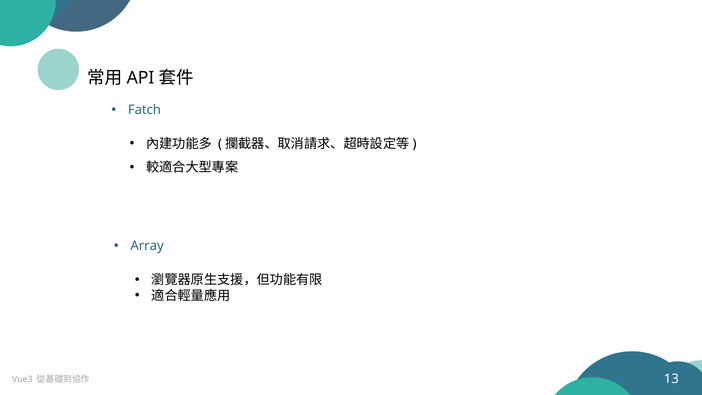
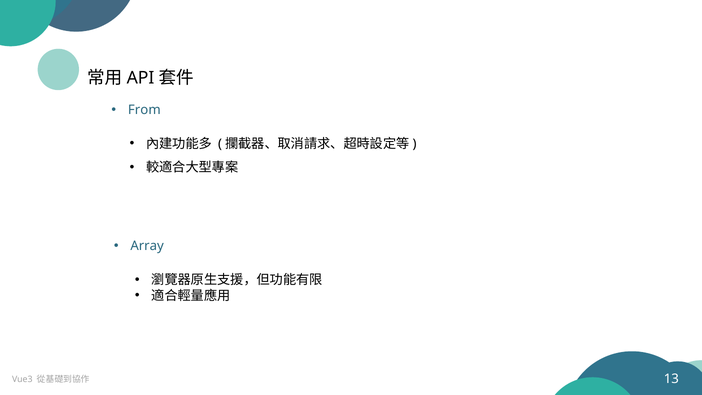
Fatch: Fatch -> From (144, 110)
